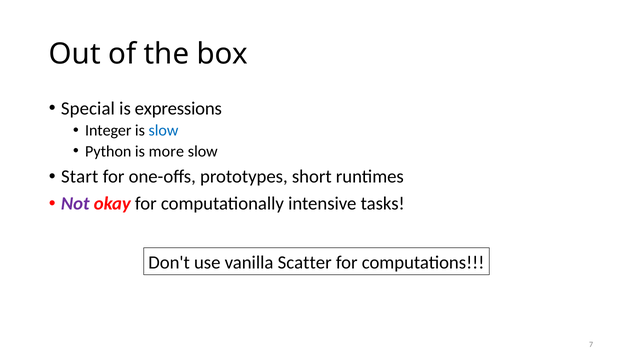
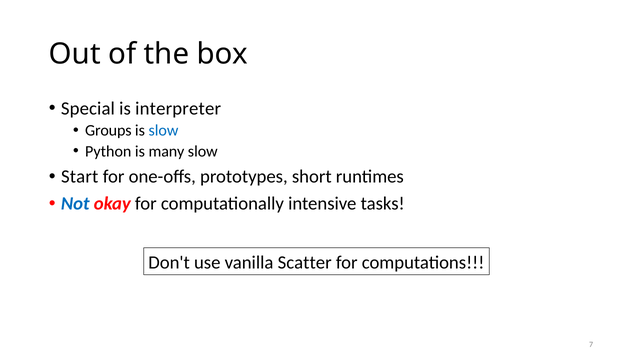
expressions: expressions -> interpreter (178, 109)
Integer: Integer -> Groups (108, 131)
more: more -> many (166, 151)
Not colour: purple -> blue (75, 204)
